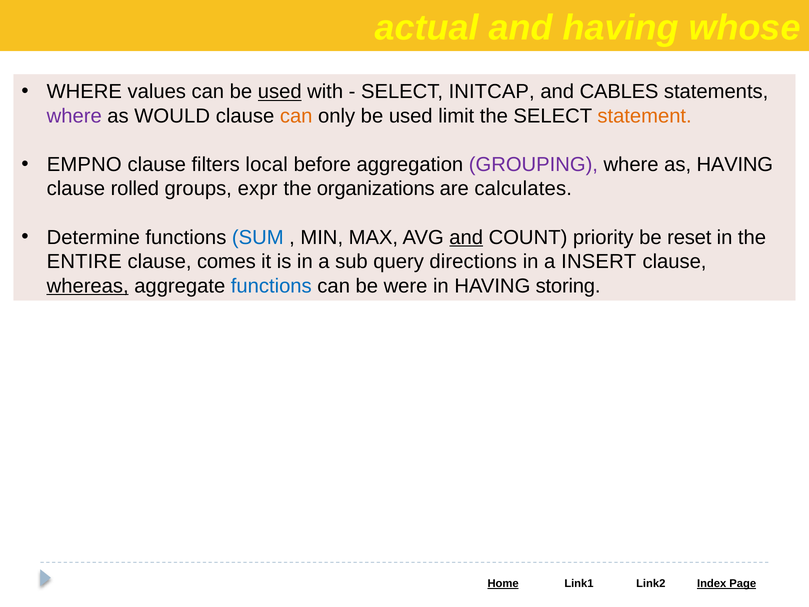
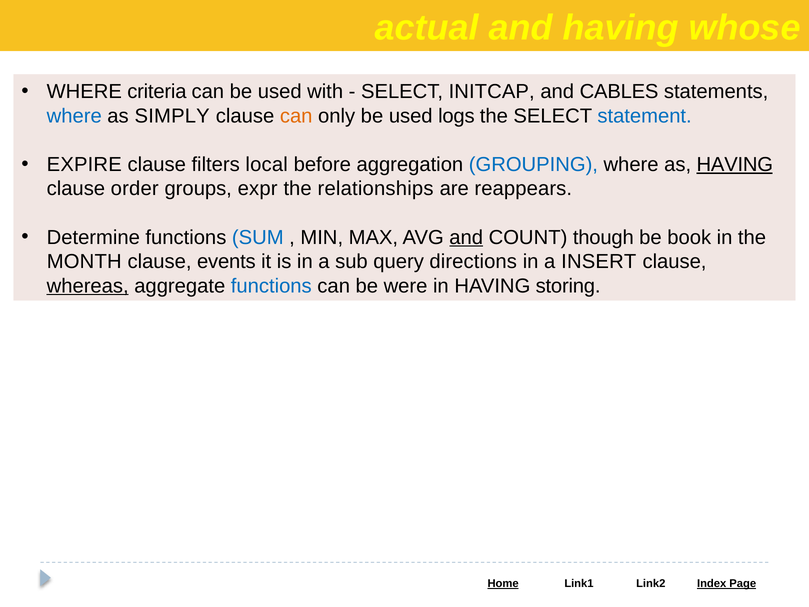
values: values -> criteria (157, 92)
used underline: present -> none (280, 92)
where colour: purple -> blue (74, 116)
WOULD: WOULD -> SIMPLY (172, 116)
limit: limit -> logs (456, 116)
statement colour: orange -> blue (645, 116)
EMPNO: EMPNO -> EXPIRE (84, 164)
GROUPING colour: purple -> blue (533, 164)
HAVING underline: none -> present (735, 164)
rolled: rolled -> order (135, 189)
organizations: organizations -> relationships (376, 189)
calculates: calculates -> reappears (523, 189)
priority: priority -> though (603, 237)
reset: reset -> book (689, 237)
ENTIRE: ENTIRE -> MONTH (84, 262)
comes: comes -> events (226, 262)
